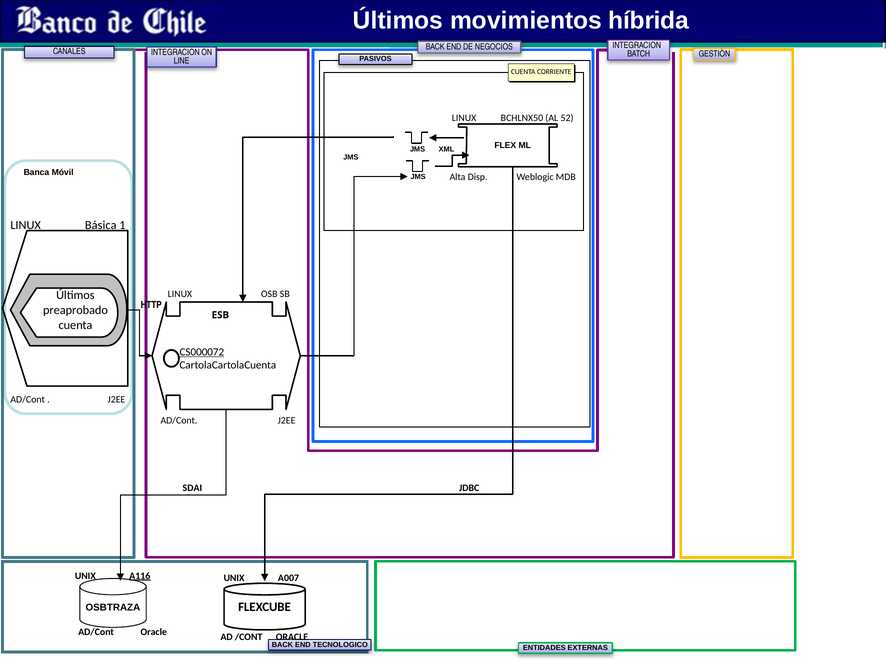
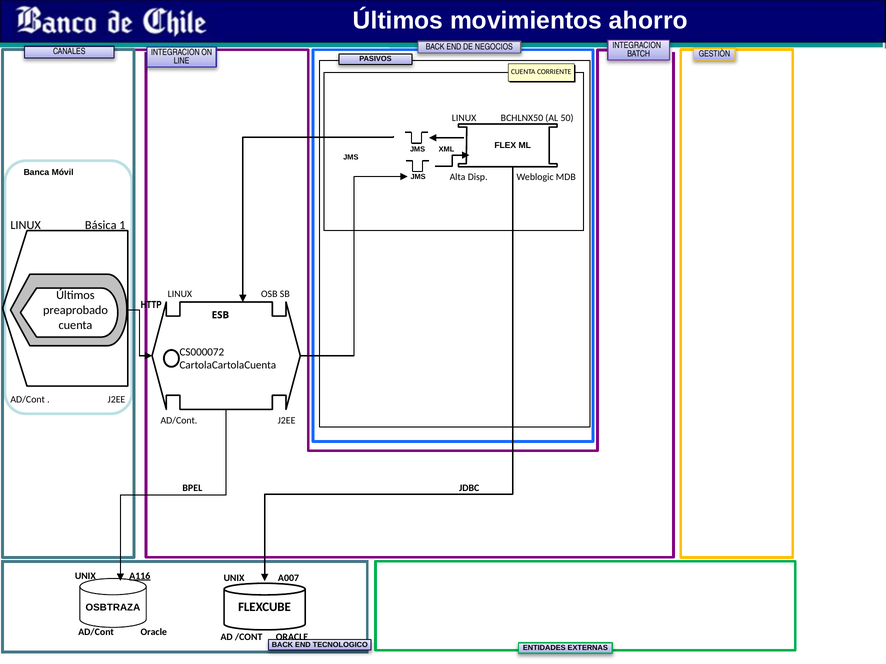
híbrida: híbrida -> ahorro (648, 21)
52: 52 -> 50 (567, 118)
CS000072 underline: present -> none (202, 352)
SDAI: SDAI -> BPEL (192, 489)
